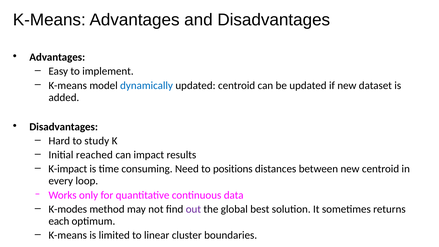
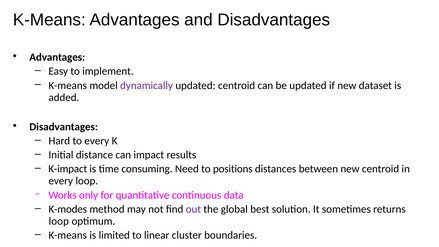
dynamically colour: blue -> purple (147, 85)
to study: study -> every (97, 141)
reached: reached -> distance (94, 155)
each: each -> loop (59, 221)
